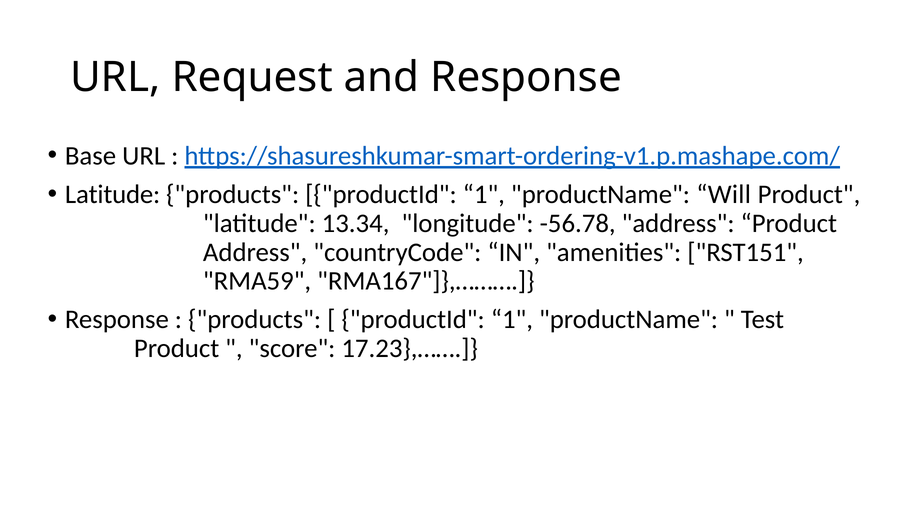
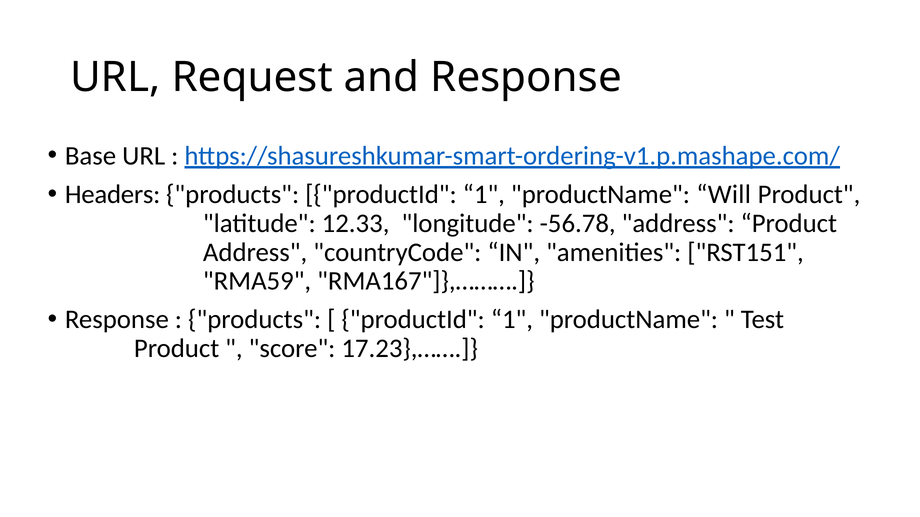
Latitude: Latitude -> Headers (113, 195)
13.34: 13.34 -> 12.33 (356, 224)
